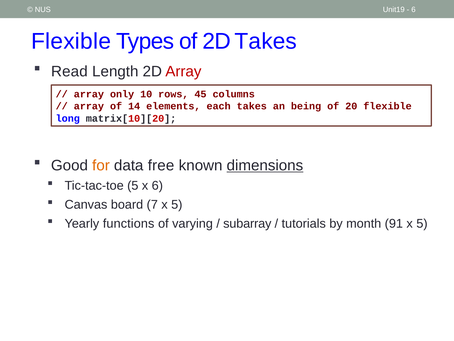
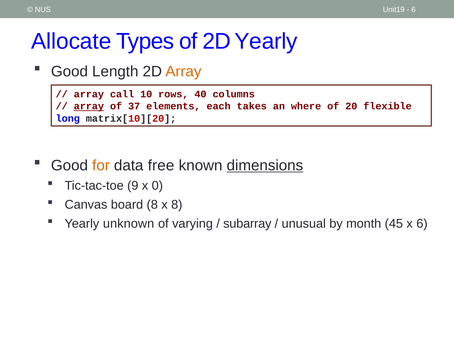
Flexible: Flexible -> Allocate (71, 41)
2D Takes: Takes -> Yearly (266, 41)
Read: Read -> Good (69, 71)
Array colour: red -> orange (183, 71)
only: only -> call (122, 94)
45: 45 -> 40 (200, 94)
array underline: none -> present (89, 106)
14: 14 -> 37 (134, 106)
being: being -> where (306, 106)
Tic-tac-toe 5: 5 -> 9 (133, 185)
x 6: 6 -> 0 (157, 185)
board 7: 7 -> 8 (152, 204)
5: 5 -> 8 (177, 204)
functions: functions -> unknown (129, 223)
tutorials: tutorials -> unusual (304, 223)
91: 91 -> 45 (394, 223)
5: 5 -> 6 (422, 223)
